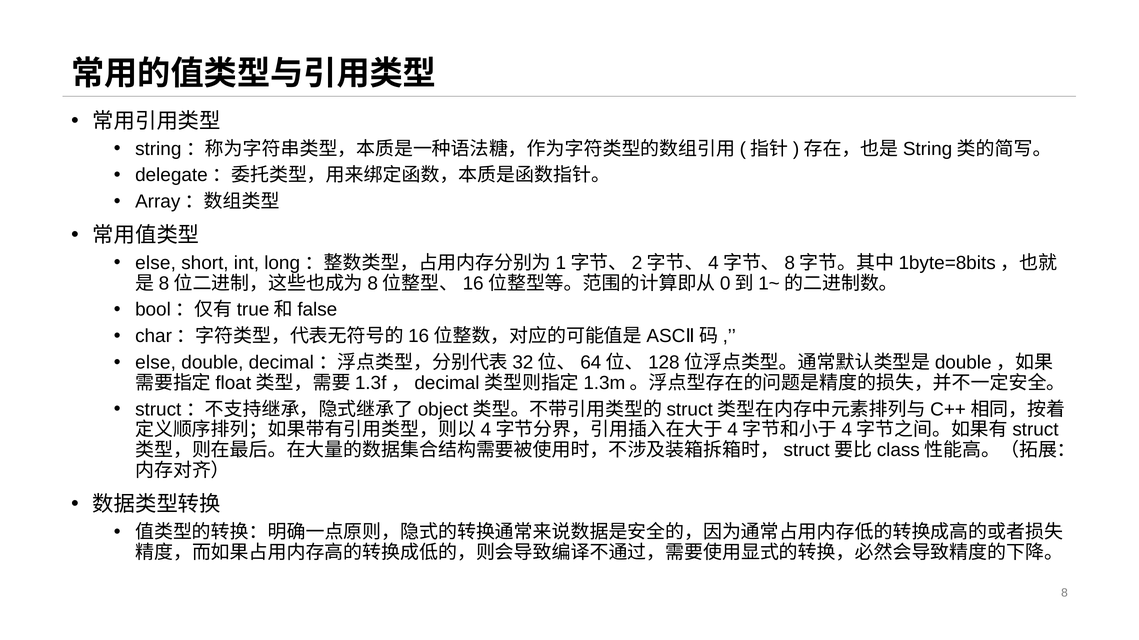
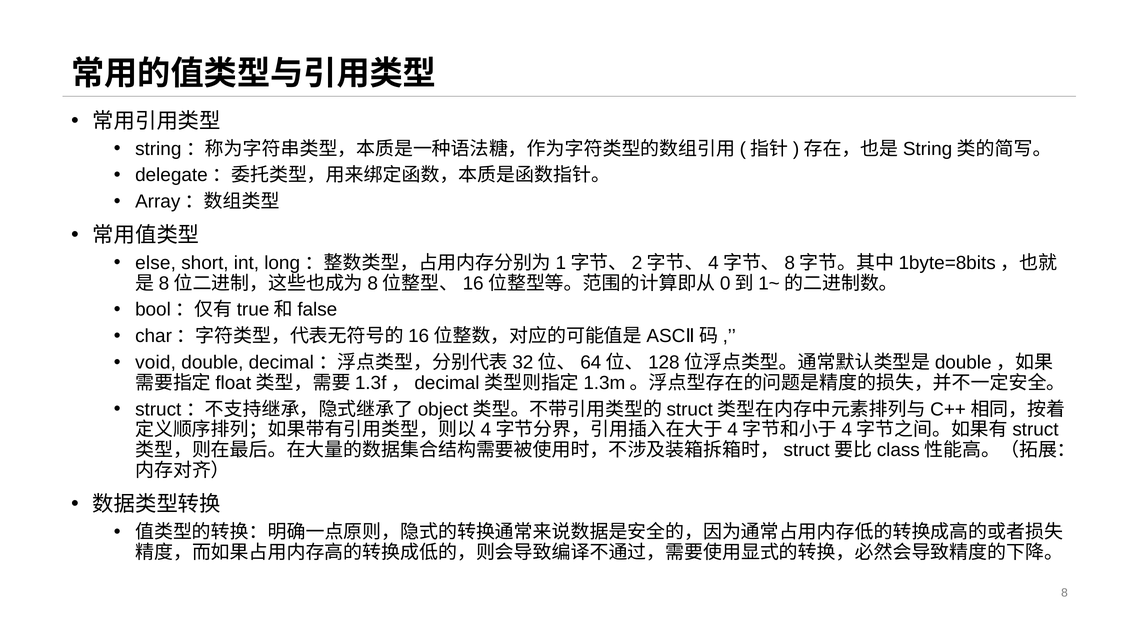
else: else -> void (156, 363)
